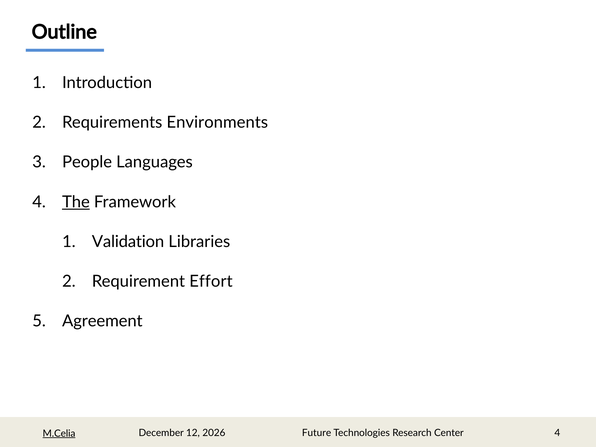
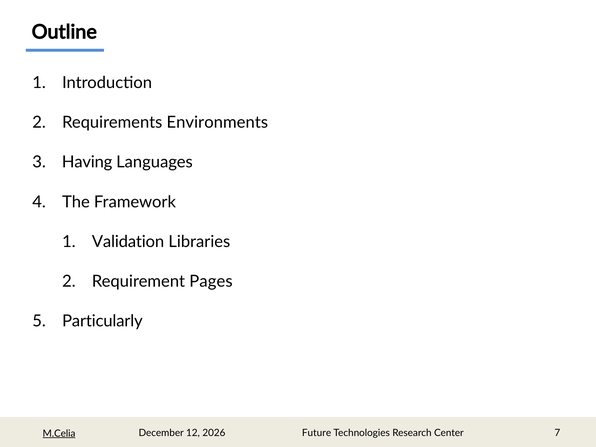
People: People -> Having (87, 162)
The underline: present -> none (76, 202)
Effort: Effort -> Pages (211, 281)
Agreement: Agreement -> Particularly (102, 321)
Center 4: 4 -> 7 (557, 433)
